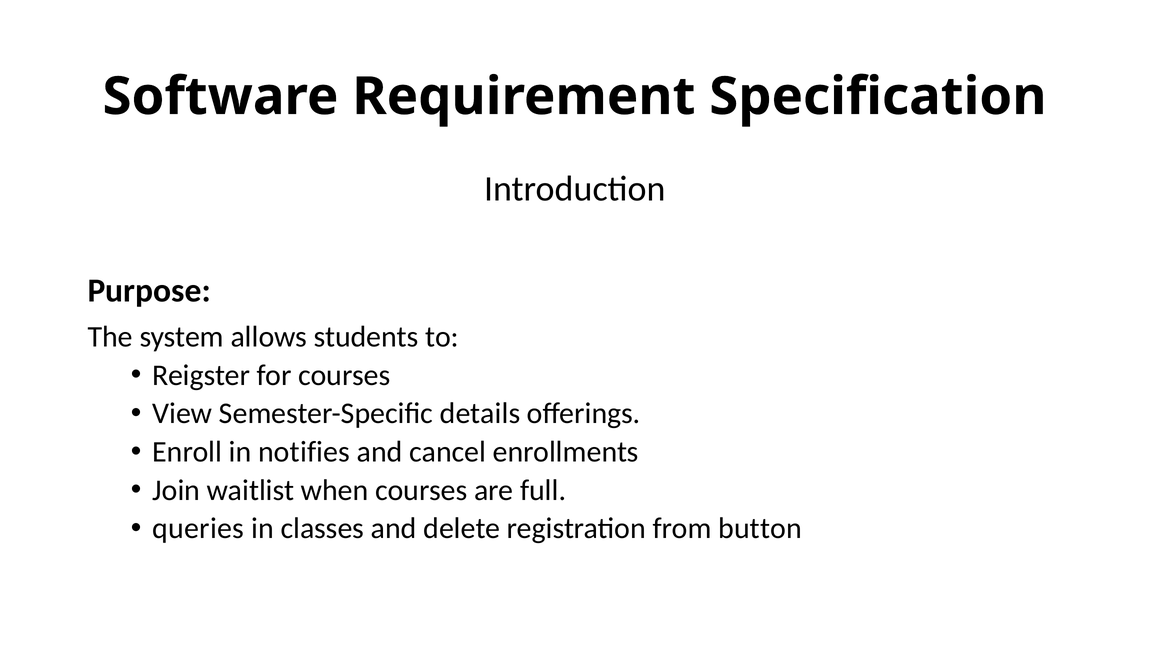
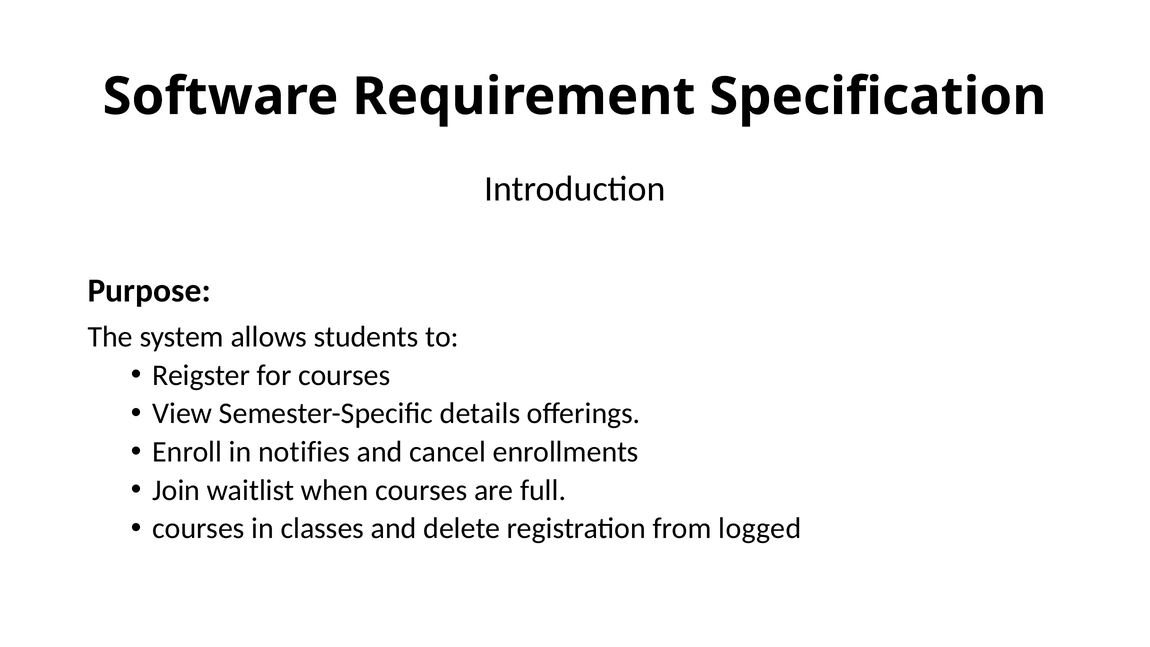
queries: queries -> courses (198, 528)
button: button -> logged (760, 528)
